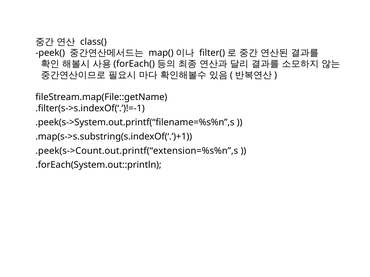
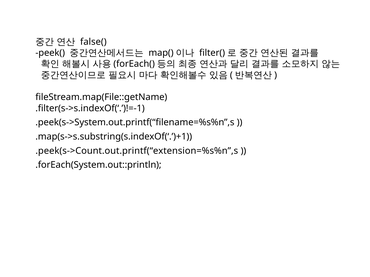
class(: class( -> false( (93, 42)
